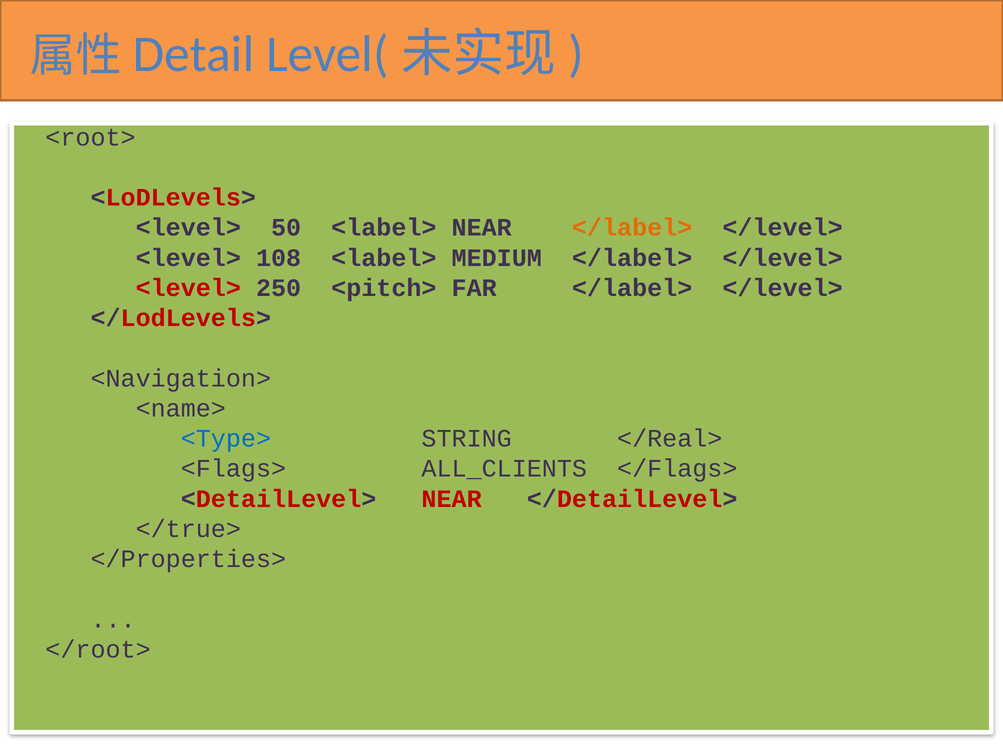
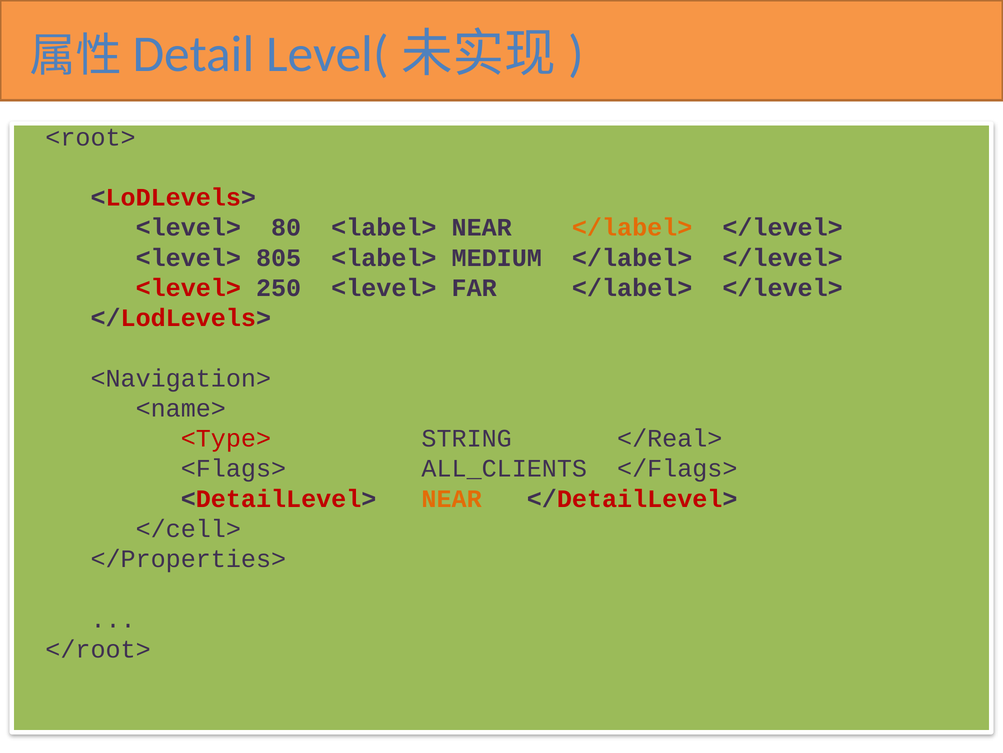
50: 50 -> 80 (286, 227)
108: 108 -> 805 (279, 258)
250 <pitch>: <pitch> -> <level> (384, 288)
<Type> colour: blue -> red (226, 438)
NEAR colour: red -> orange (452, 498)
</true>: </true> -> </cell> (188, 528)
